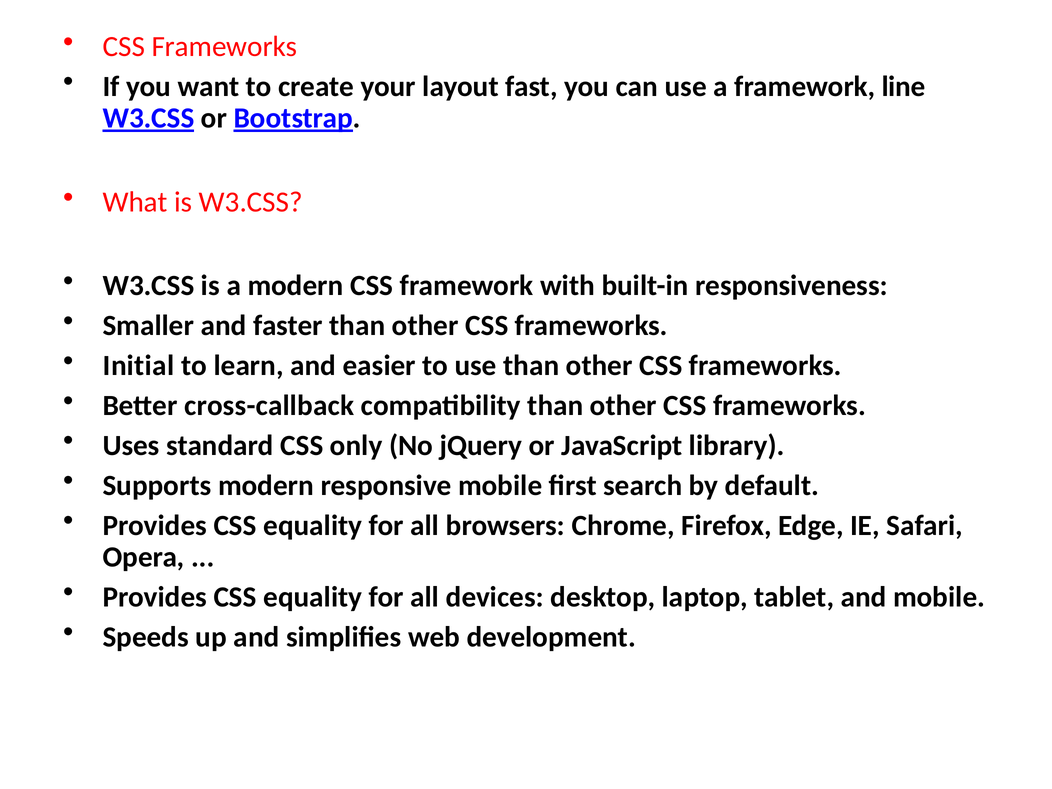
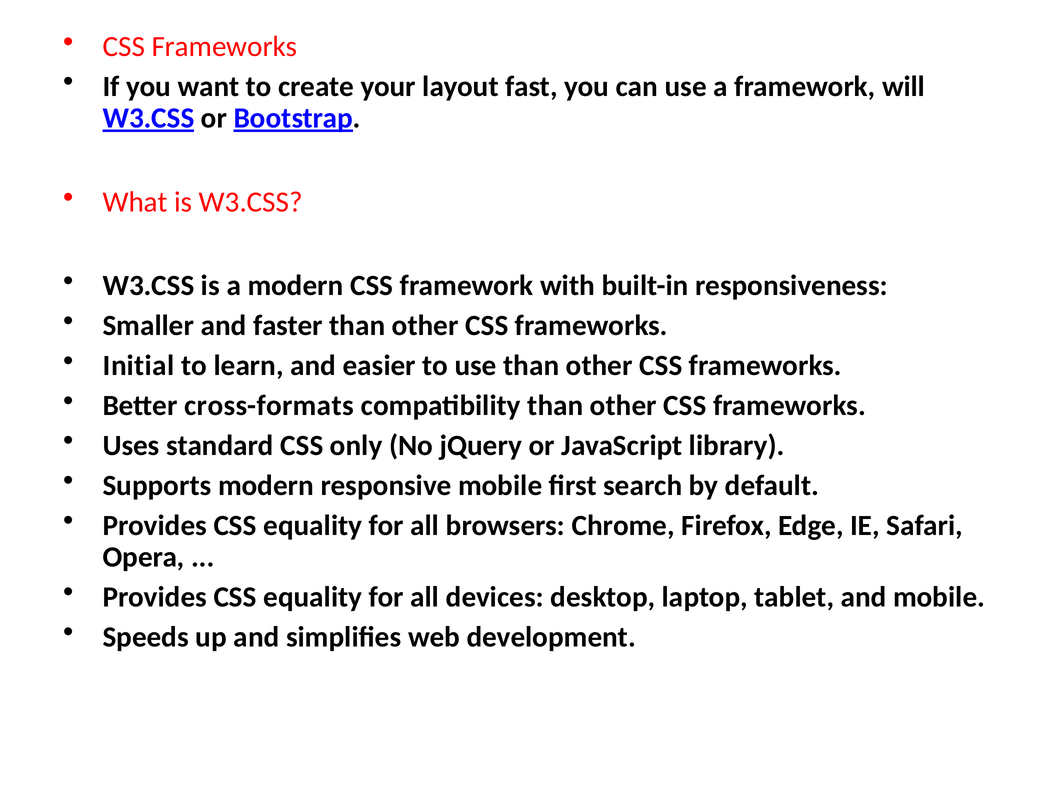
line: line -> will (903, 87)
cross-callback: cross-callback -> cross-formats (269, 406)
